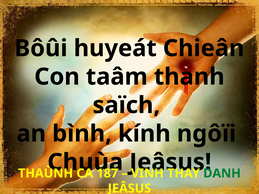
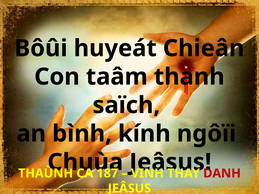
DANH colour: green -> red (222, 174)
